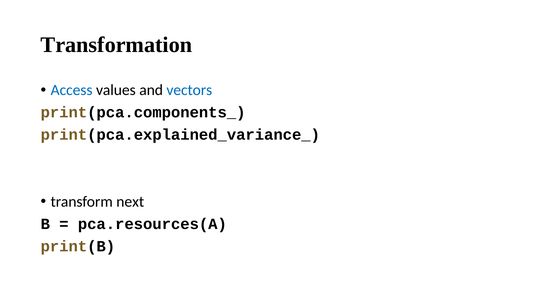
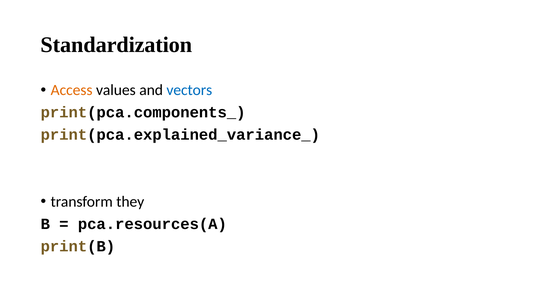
Transformation: Transformation -> Standardization (116, 45)
Access colour: blue -> orange (72, 90)
next: next -> they (130, 202)
